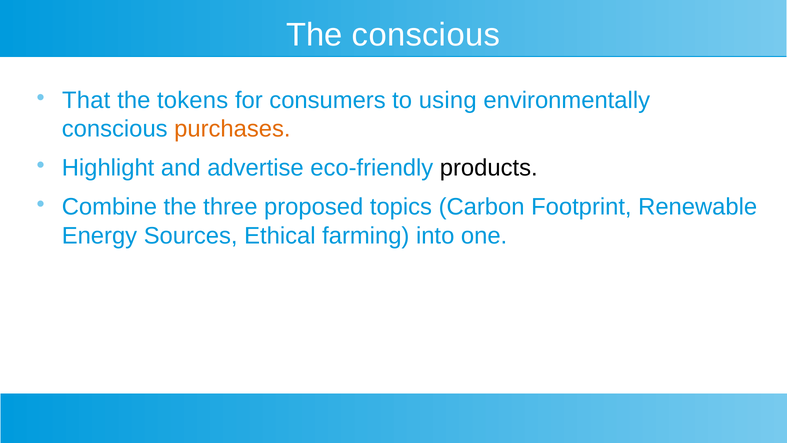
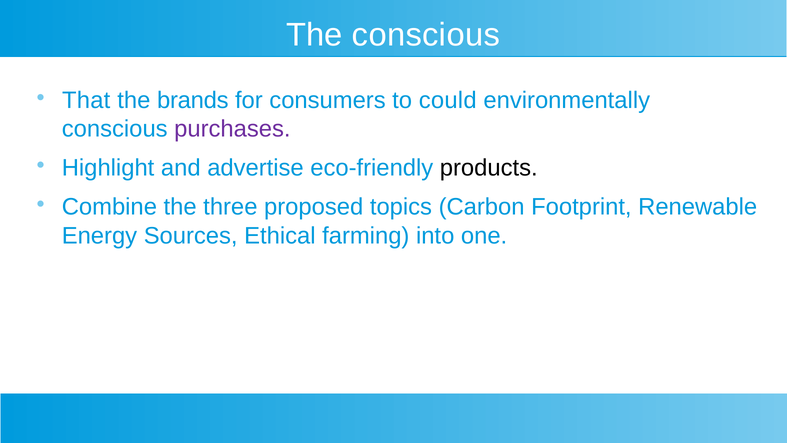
tokens: tokens -> brands (193, 100)
using: using -> could (448, 100)
purchases colour: orange -> purple (232, 129)
